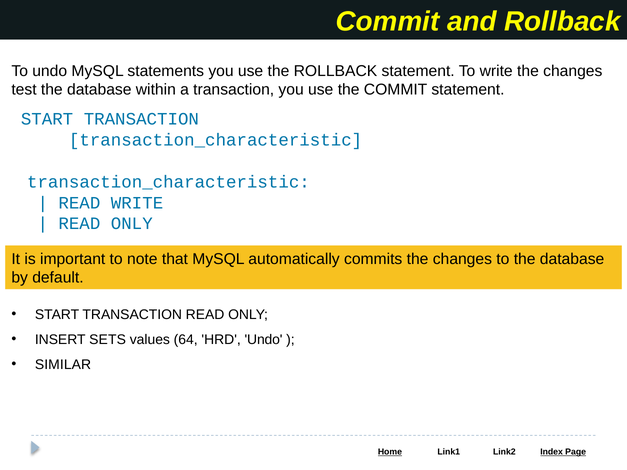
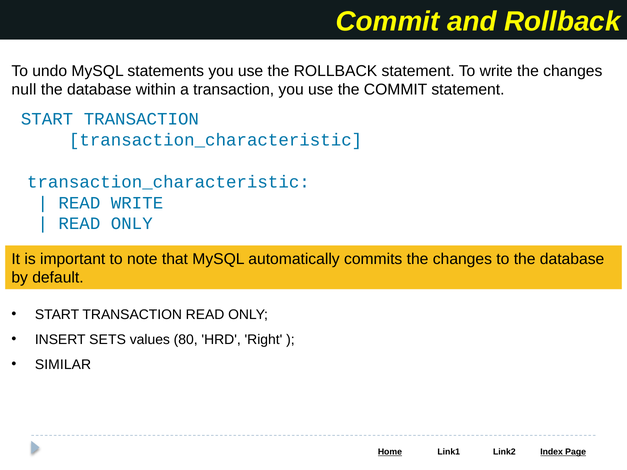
test: test -> null (24, 90)
64: 64 -> 80 (186, 340)
HRD Undo: Undo -> Right (263, 340)
